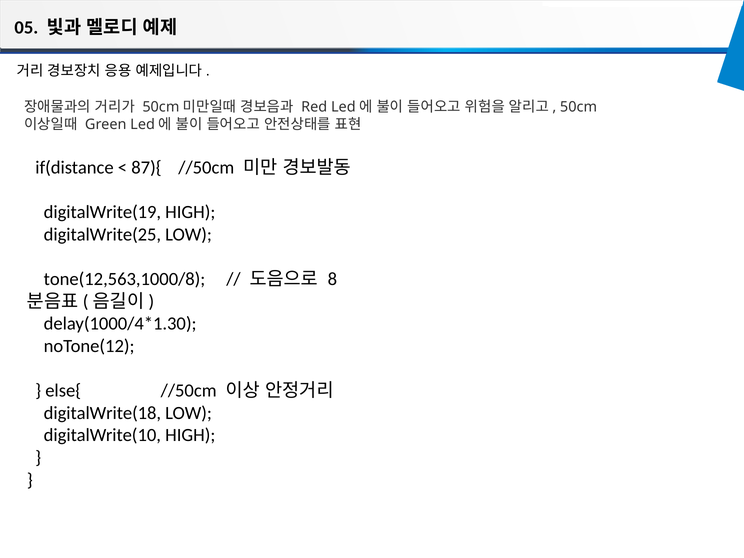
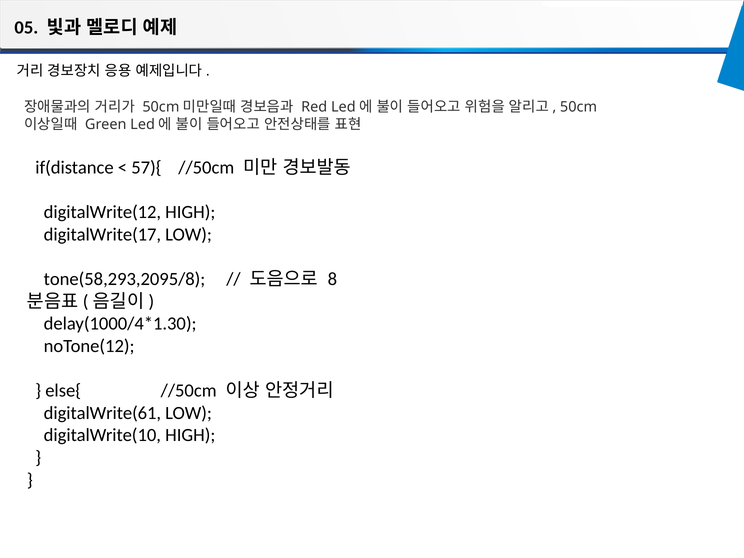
87){: 87){ -> 57){ (146, 167)
digitalWrite(19: digitalWrite(19 -> digitalWrite(12 (102, 212)
digitalWrite(25: digitalWrite(25 -> digitalWrite(17 (102, 234)
tone(12,563,1000/8: tone(12,563,1000/8 -> tone(58,293,2095/8 (125, 279)
digitalWrite(18: digitalWrite(18 -> digitalWrite(61 (102, 413)
